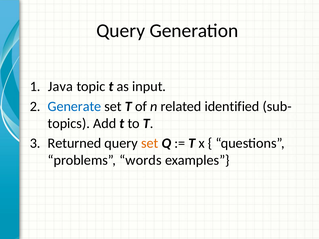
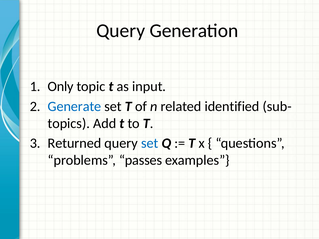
Java: Java -> Only (61, 87)
set colour: orange -> blue (150, 143)
words: words -> passes (141, 160)
